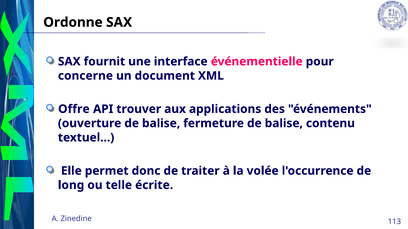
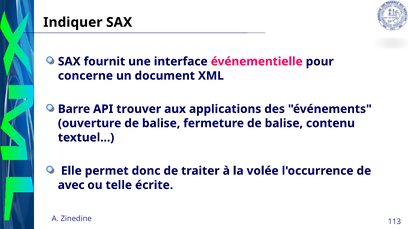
Ordonne: Ordonne -> Indiquer (73, 22)
Offre: Offre -> Barre (74, 109)
long: long -> avec (71, 185)
